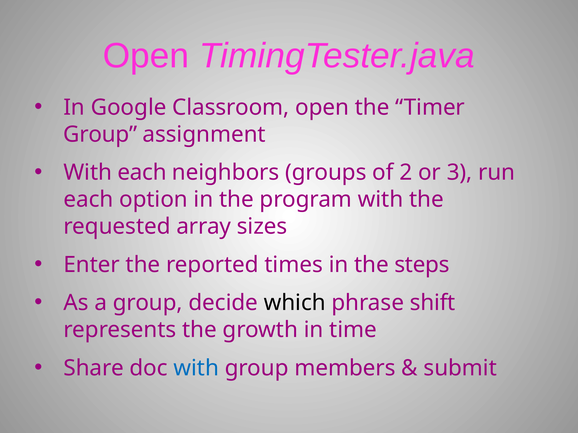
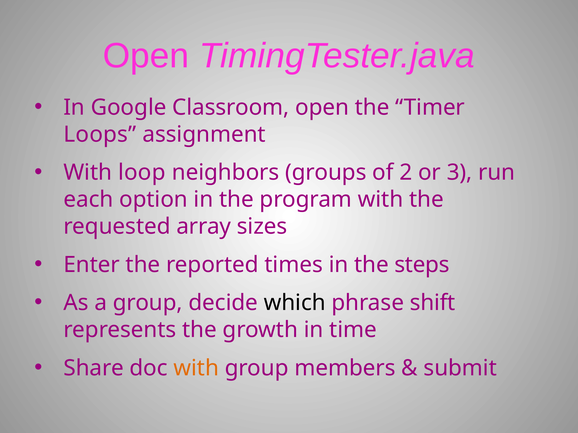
Group: Group -> Loops (100, 134)
With each: each -> loop (142, 173)
with colour: blue -> orange (196, 368)
